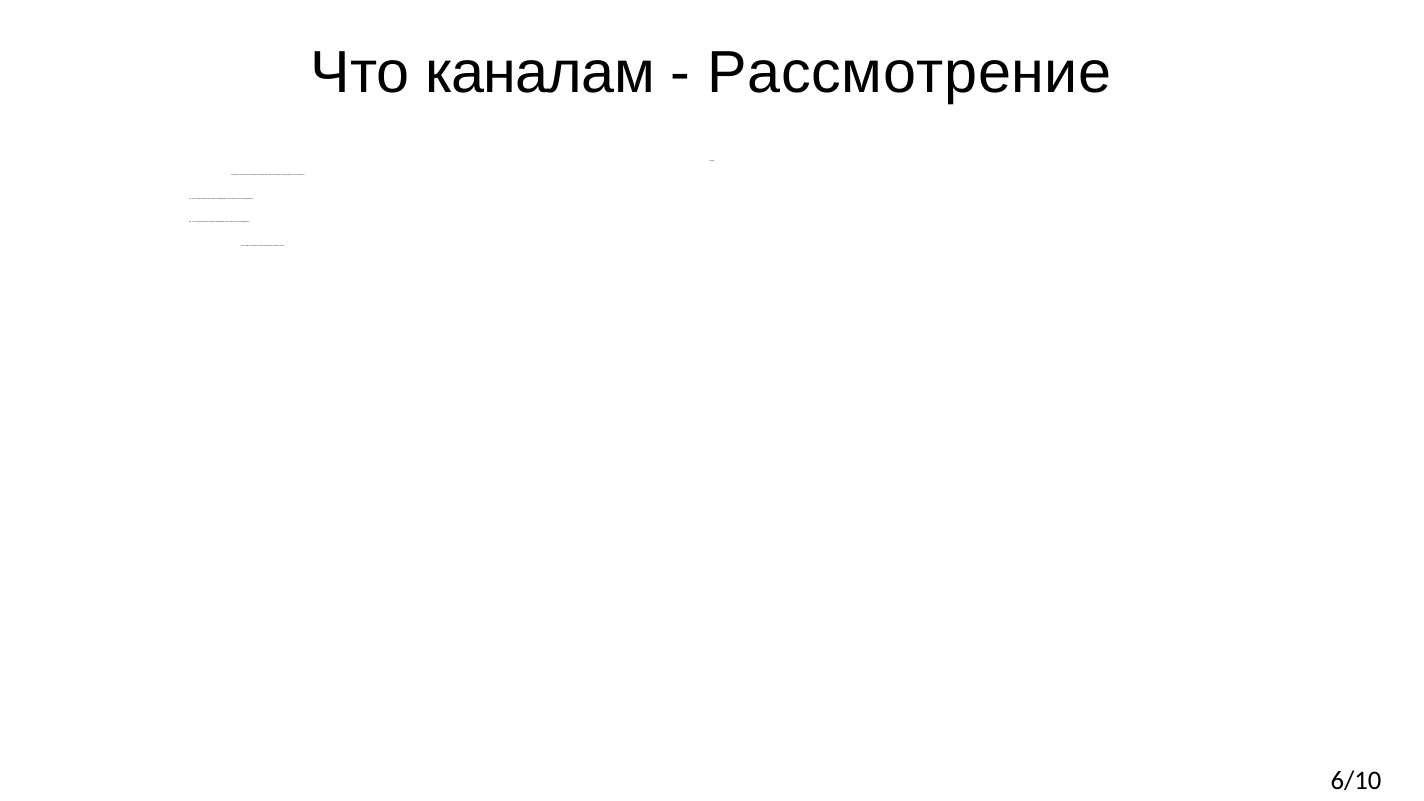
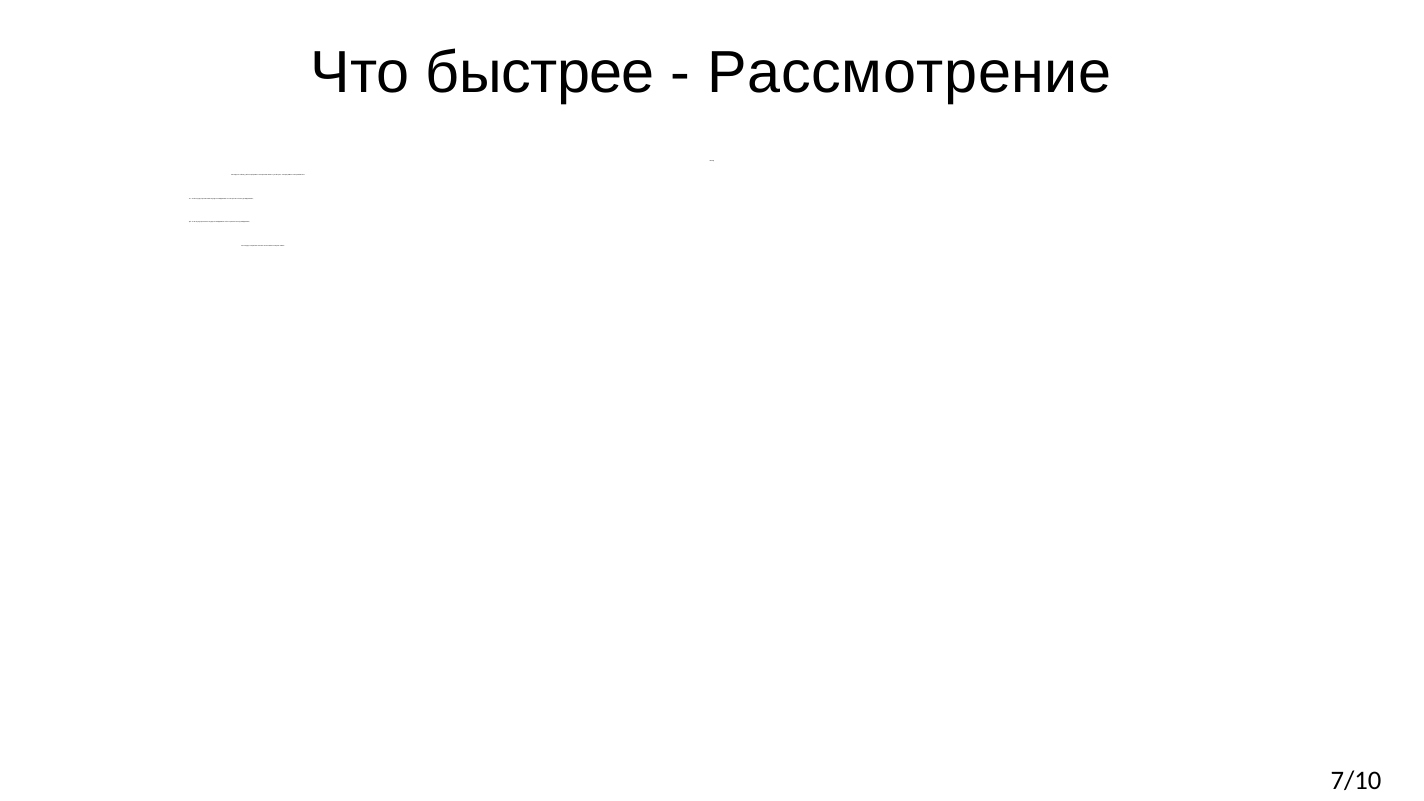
Что каналам: каналам -> быстрее (540, 73)
6/10: 6/10 -> 7/10 (1356, 781)
